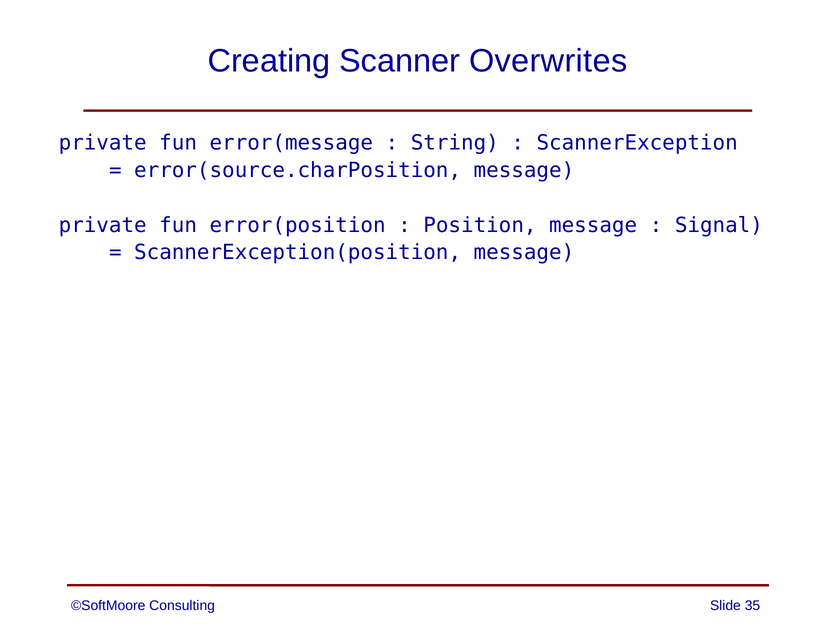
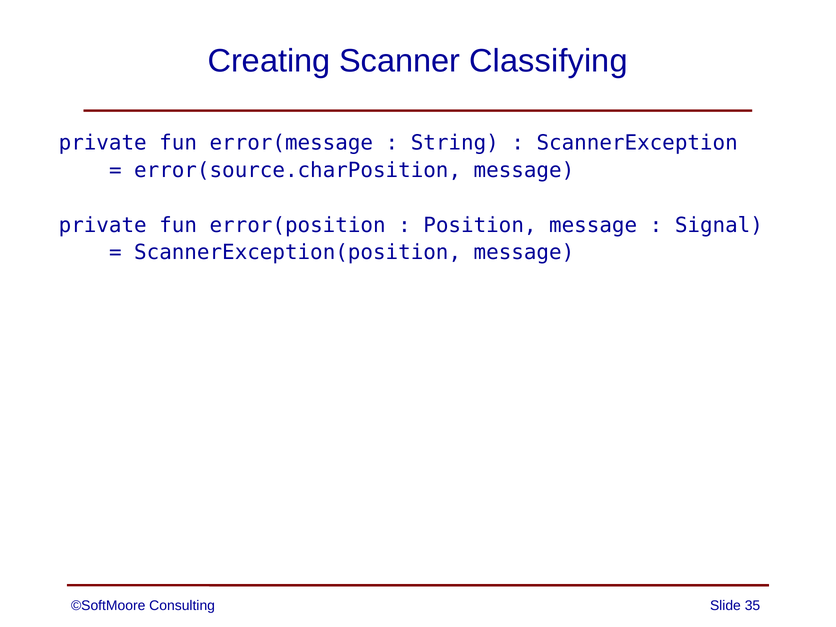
Overwrites: Overwrites -> Classifying (548, 61)
